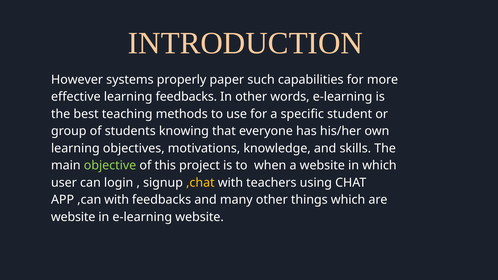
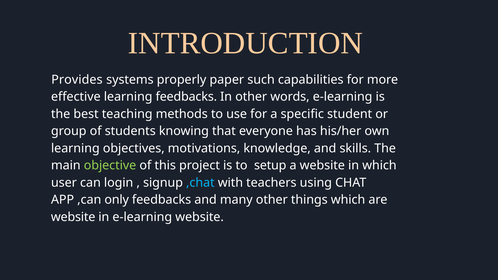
However: However -> Provides (77, 80)
when: when -> setup (270, 166)
,chat colour: yellow -> light blue (200, 183)
,can with: with -> only (117, 200)
